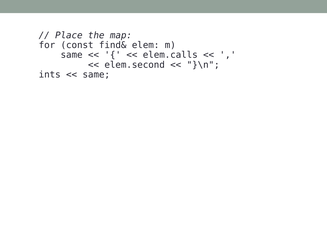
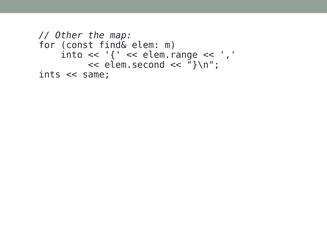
Place: Place -> Other (69, 35)
same: same -> into (72, 55)
elem.calls: elem.calls -> elem.range (170, 55)
